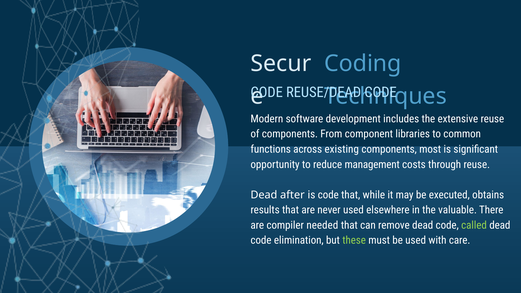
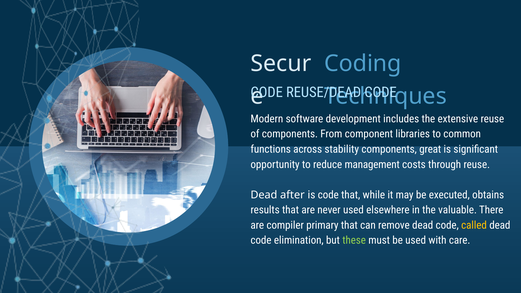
existing: existing -> stability (342, 149)
most: most -> great (430, 149)
needed: needed -> primary (322, 225)
called colour: light green -> yellow (474, 225)
